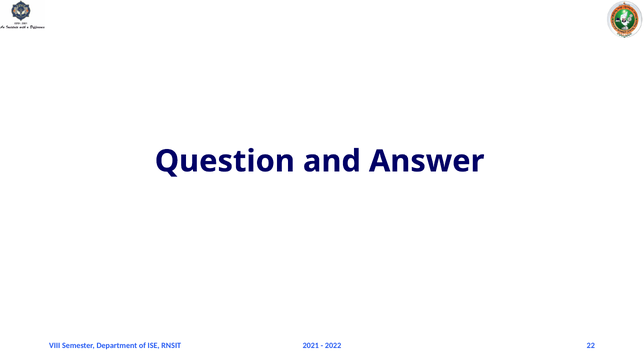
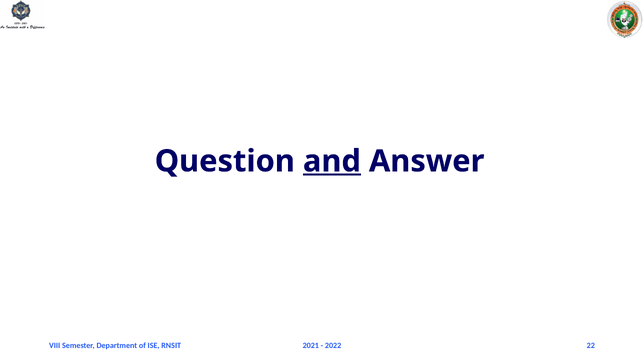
and underline: none -> present (332, 161)
